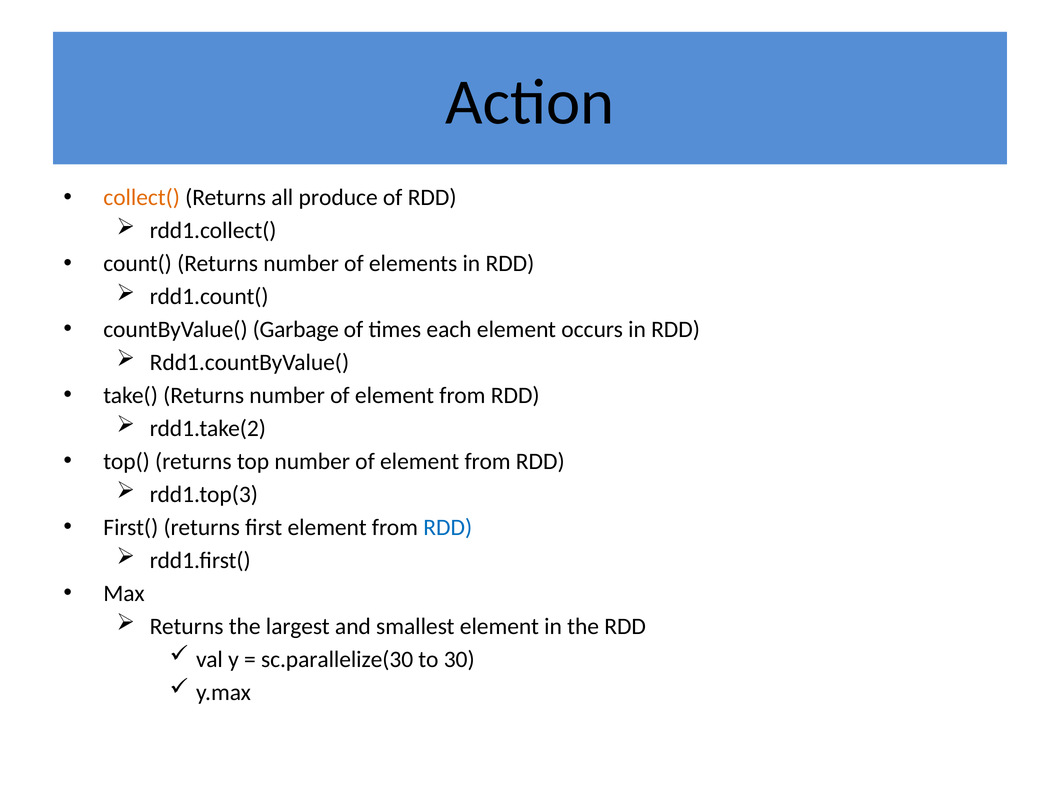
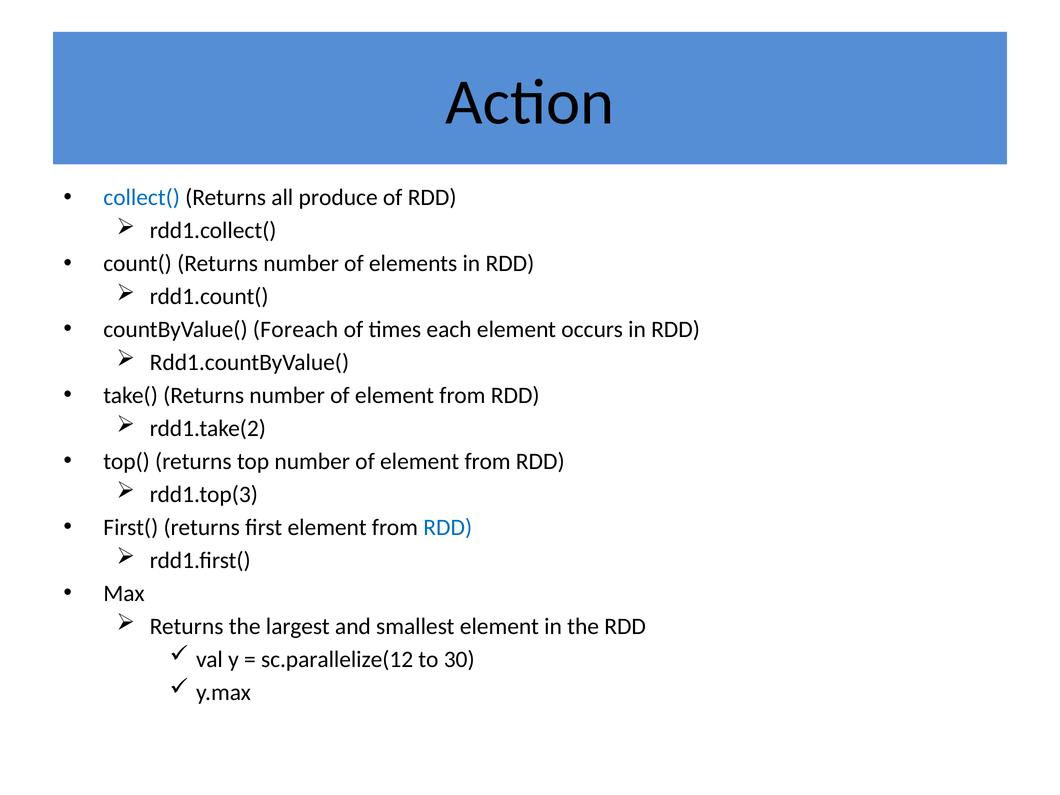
collect( colour: orange -> blue (142, 198)
Garbage: Garbage -> Foreach (296, 330)
sc.parallelize(30: sc.parallelize(30 -> sc.parallelize(12 (337, 659)
